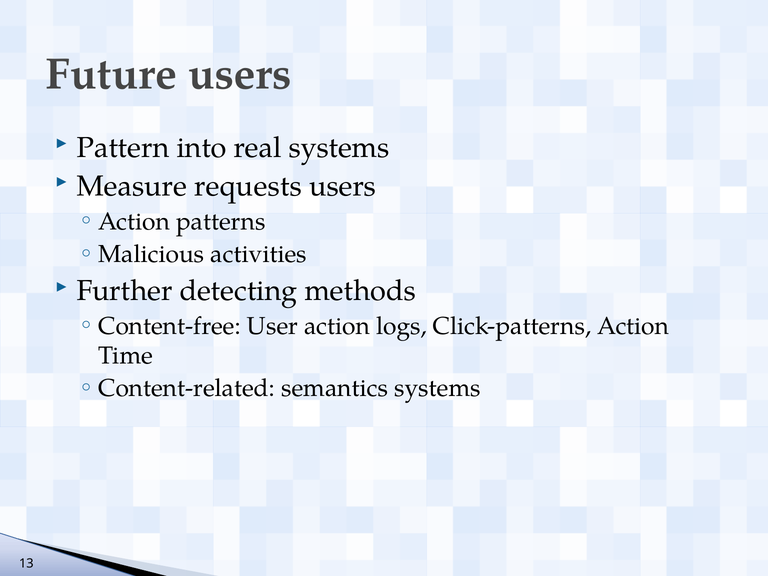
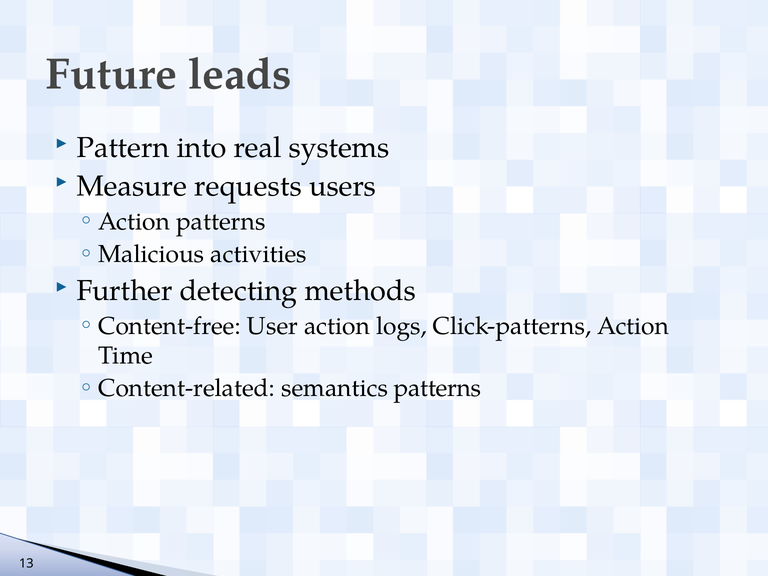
Future users: users -> leads (240, 74)
semantics systems: systems -> patterns (438, 388)
